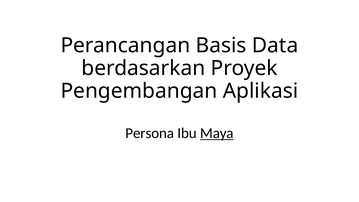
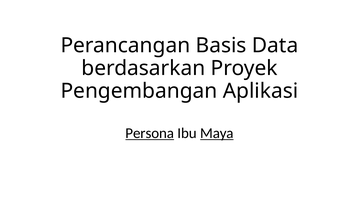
Persona underline: none -> present (150, 133)
